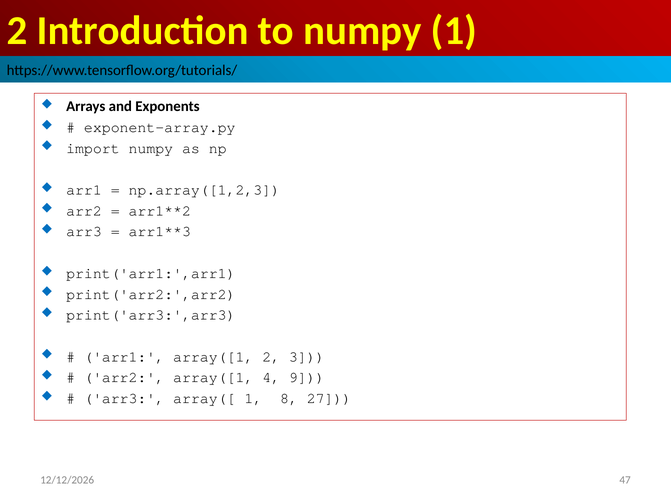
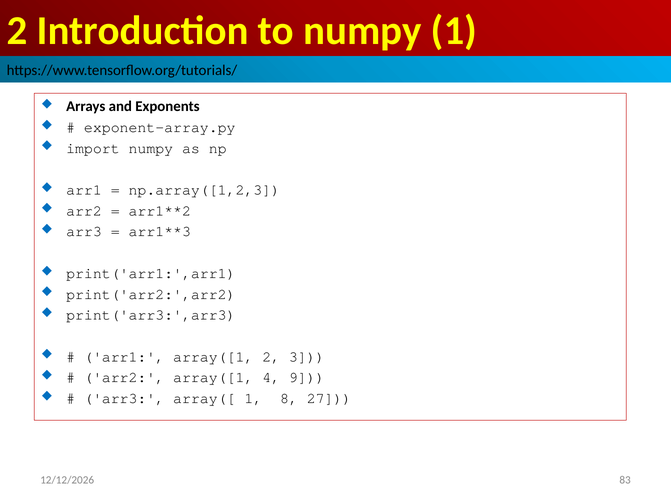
47: 47 -> 83 (625, 480)
